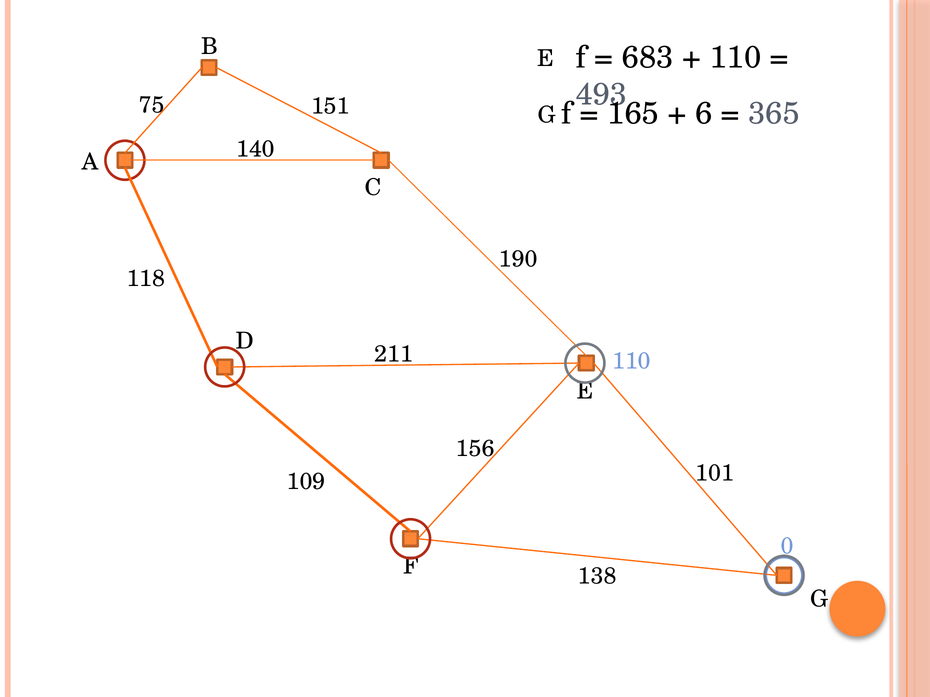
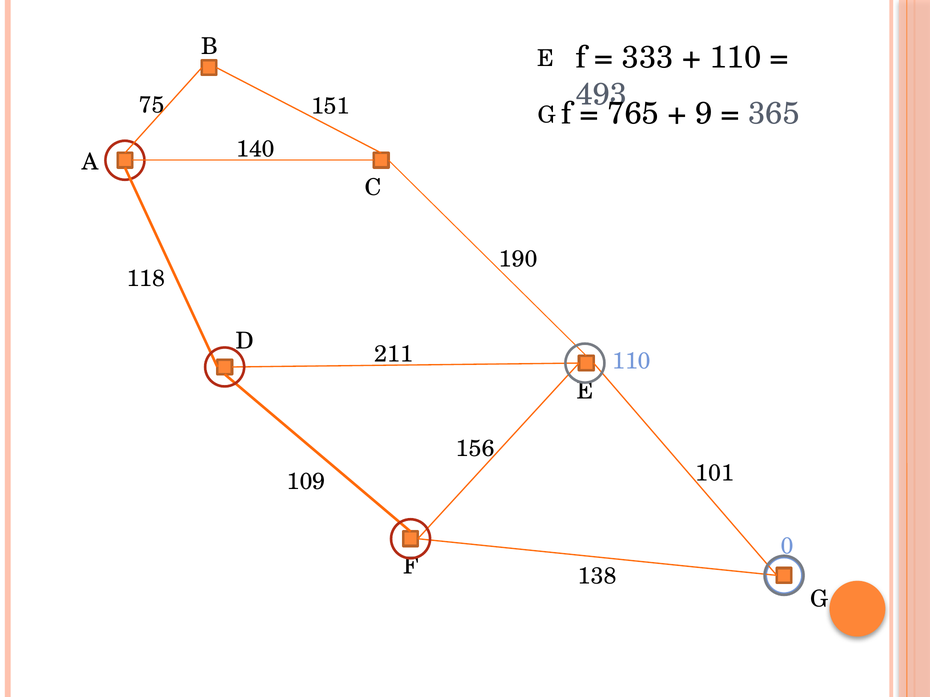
683: 683 -> 333 (648, 58)
165: 165 -> 765 (633, 113)
6: 6 -> 9 (704, 113)
